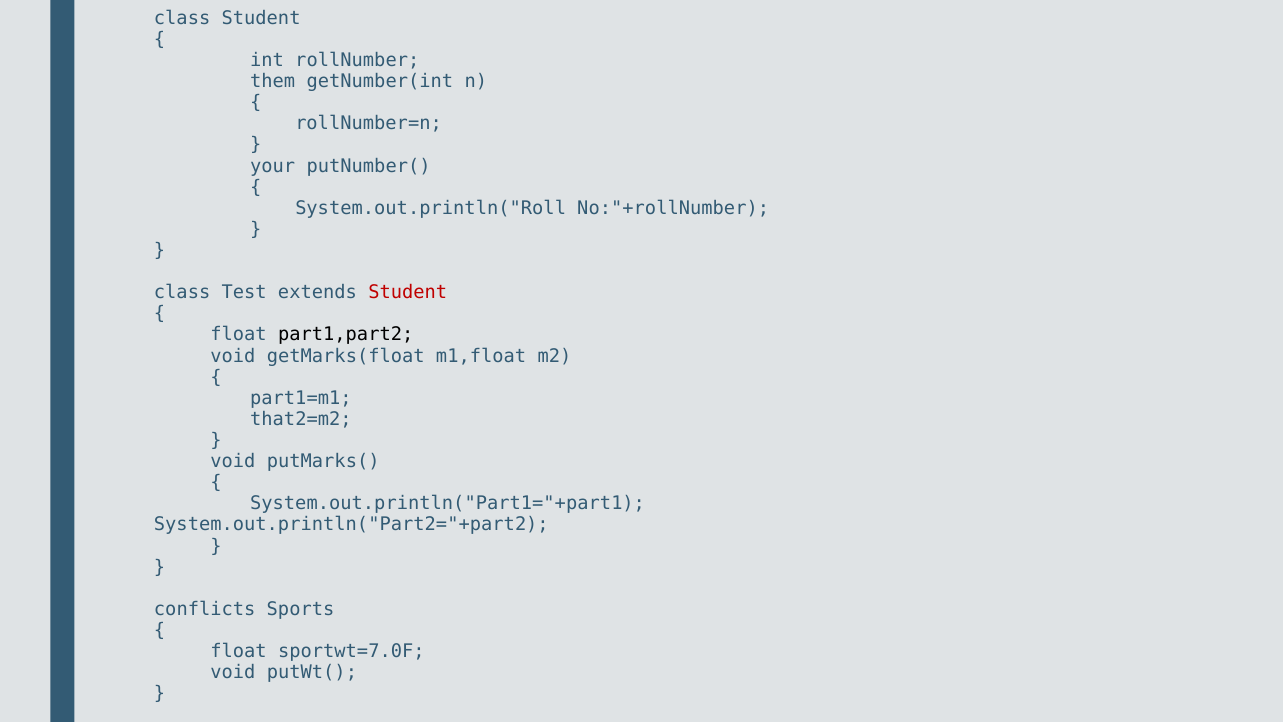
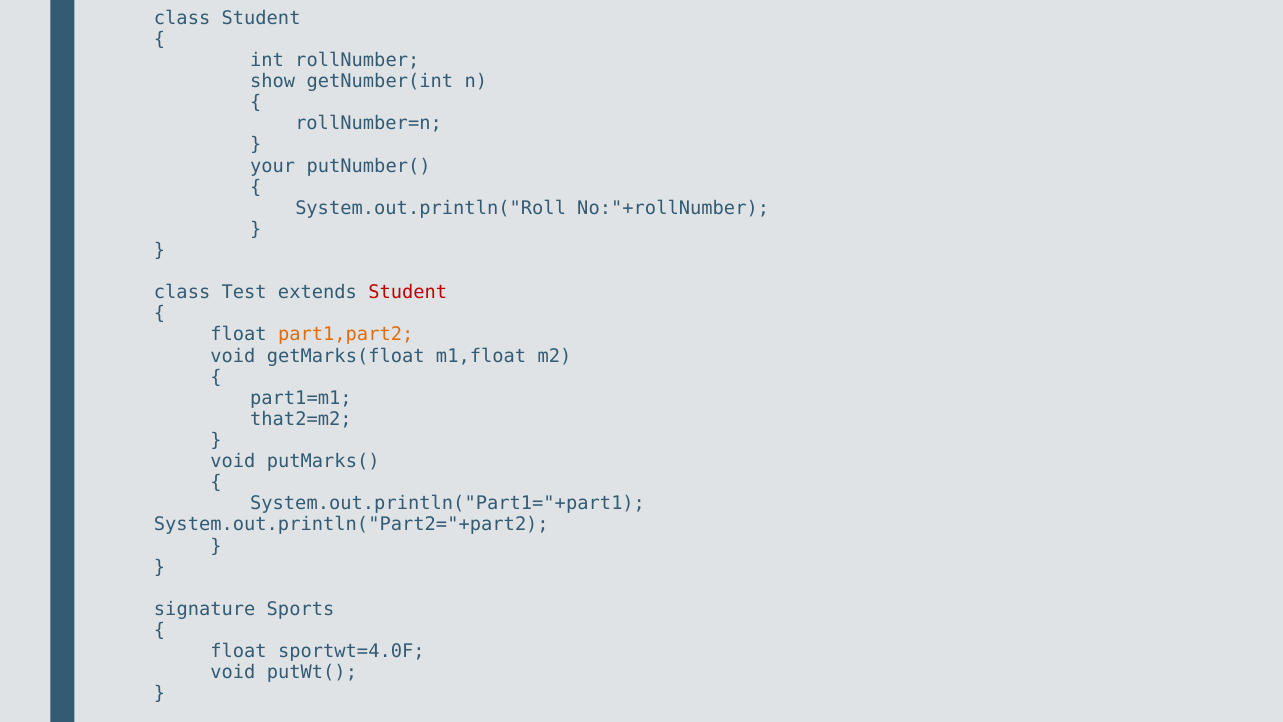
them: them -> show (273, 81)
part1,part2 colour: black -> orange (346, 335)
conflicts: conflicts -> signature (205, 609)
sportwt=7.0F: sportwt=7.0F -> sportwt=4.0F (351, 651)
